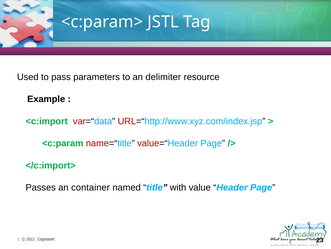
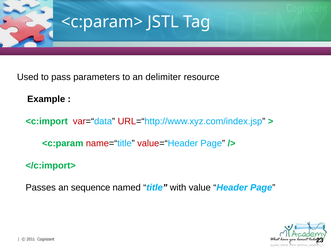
container: container -> sequence (91, 187)
